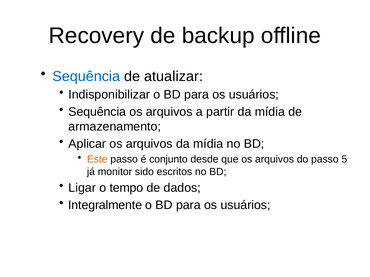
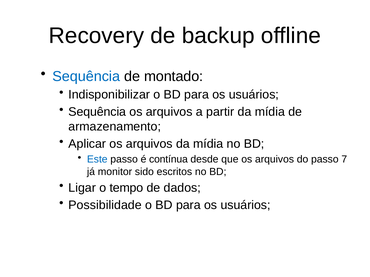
atualizar: atualizar -> montado (174, 76)
Este colour: orange -> blue (97, 160)
conjunto: conjunto -> contínua (168, 160)
5: 5 -> 7 (344, 160)
Integralmente: Integralmente -> Possibilidade (105, 205)
